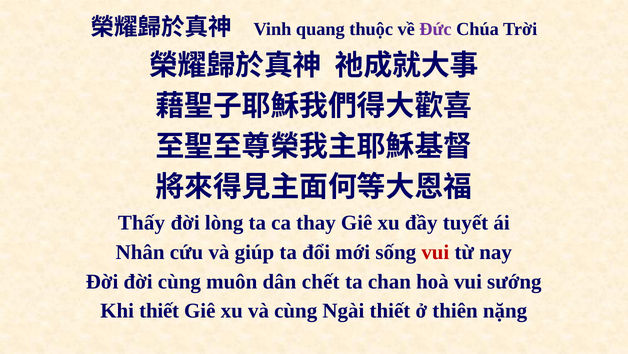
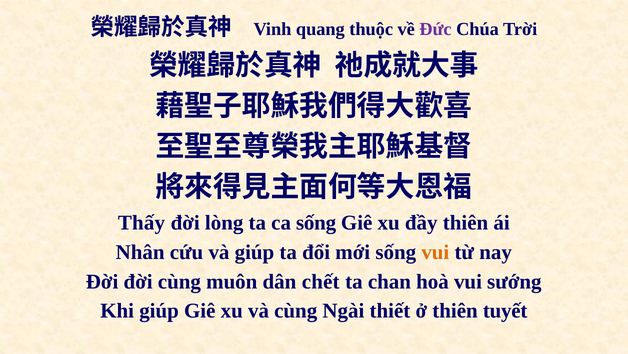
ca thay: thay -> sống (316, 222)
đầy tuyết: tuyết -> thiên (465, 222)
vui colour: red -> orange (435, 252)
Khi thiết: thiết -> giúp (159, 310)
nặng: nặng -> tuyết (505, 310)
